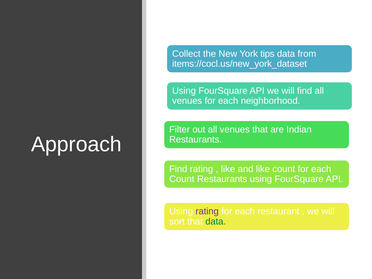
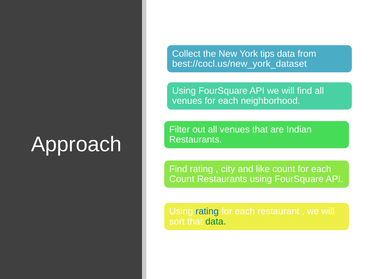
items://cocl.us/new_york_dataset: items://cocl.us/new_york_dataset -> best://cocl.us/new_york_dataset (239, 64)
like: like -> city (228, 169)
rating colour: purple -> blue (207, 211)
